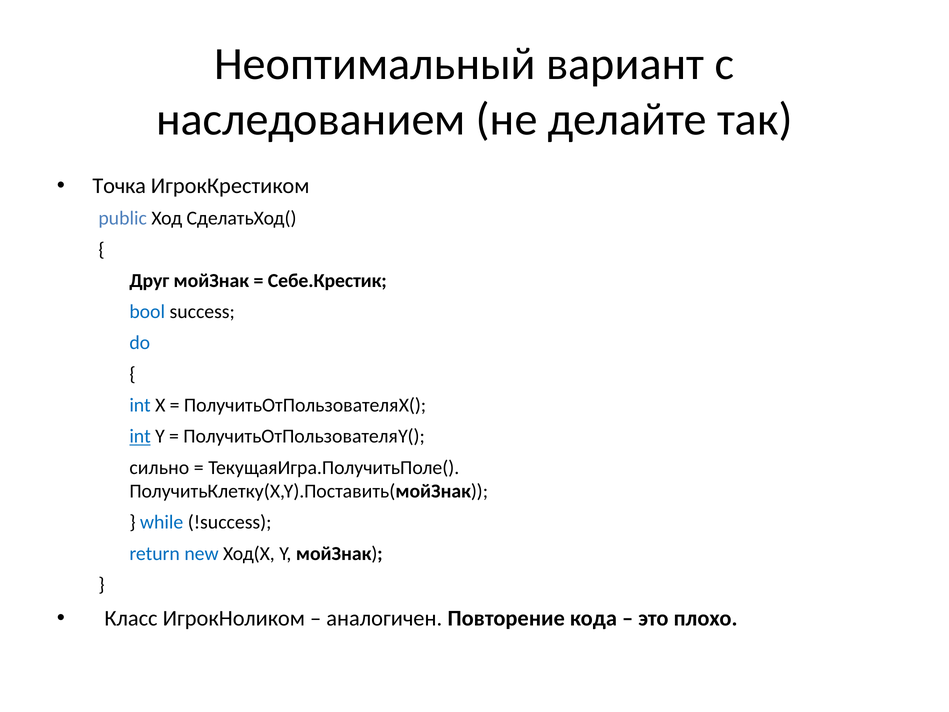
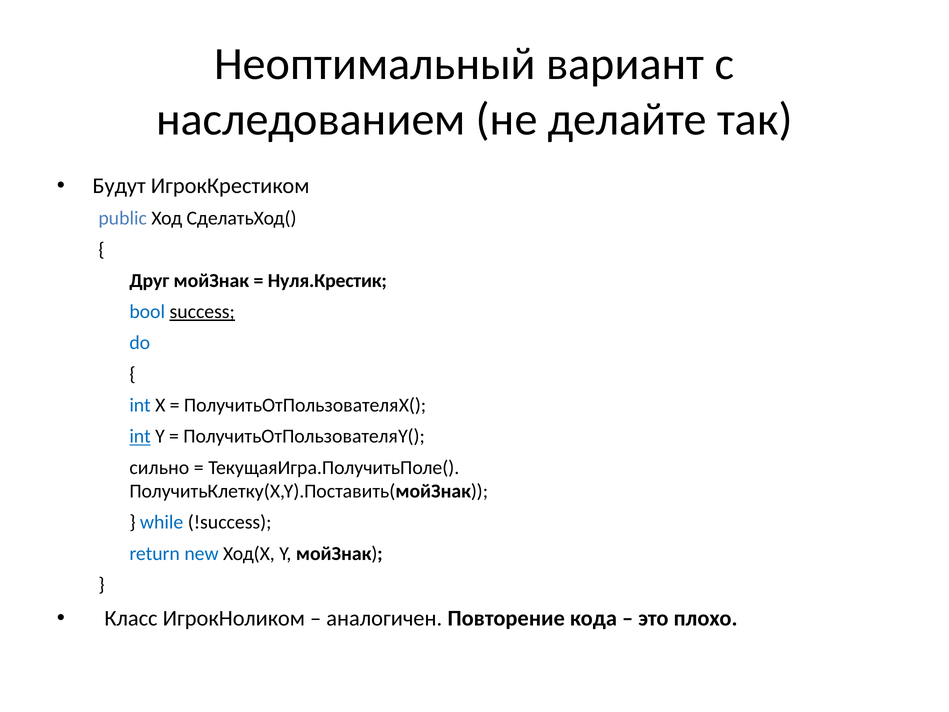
Точка: Точка -> Будут (119, 186)
Себе.Крестик: Себе.Крестик -> Нуля.Крестик (327, 281)
success underline: none -> present (202, 312)
